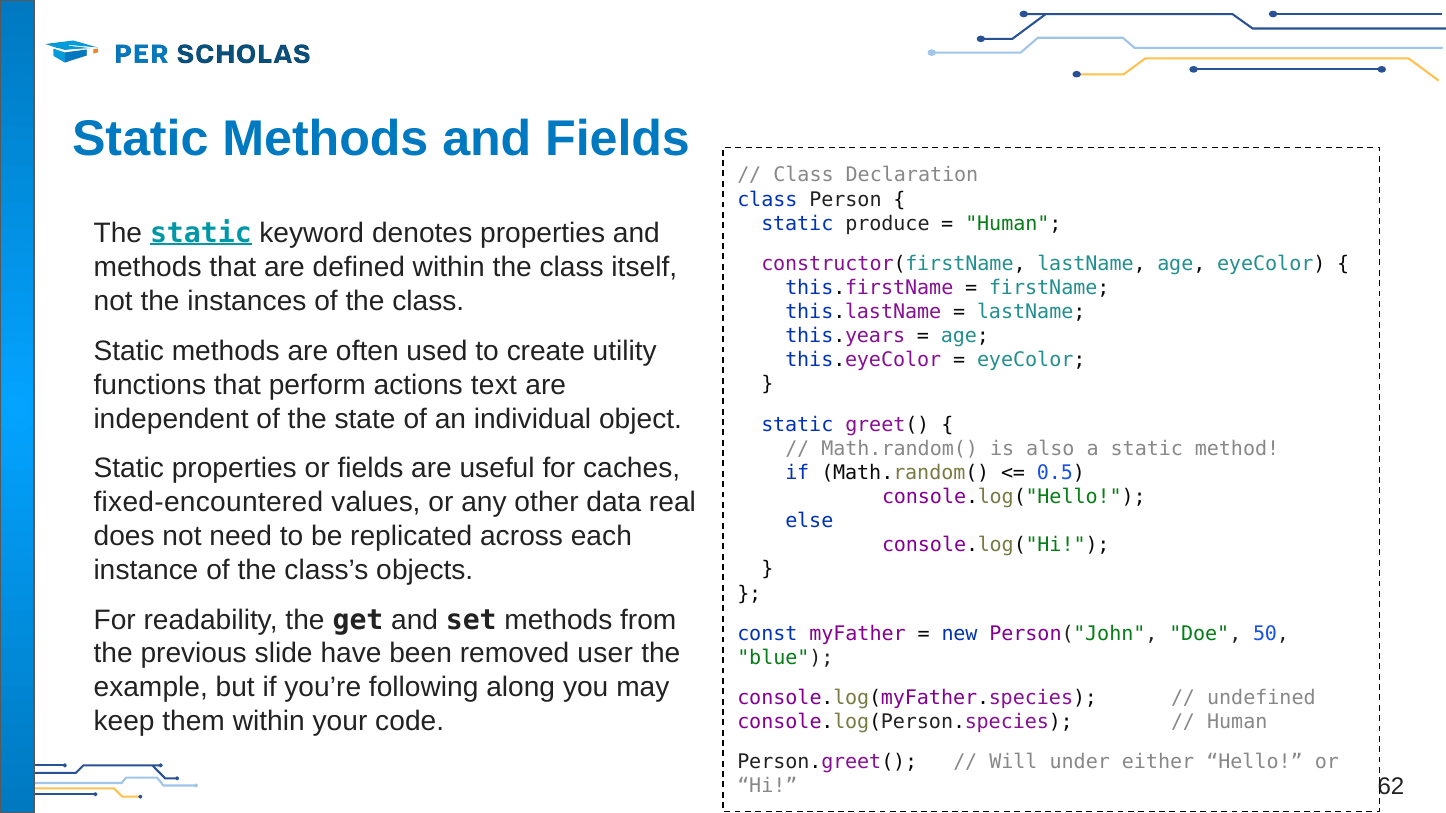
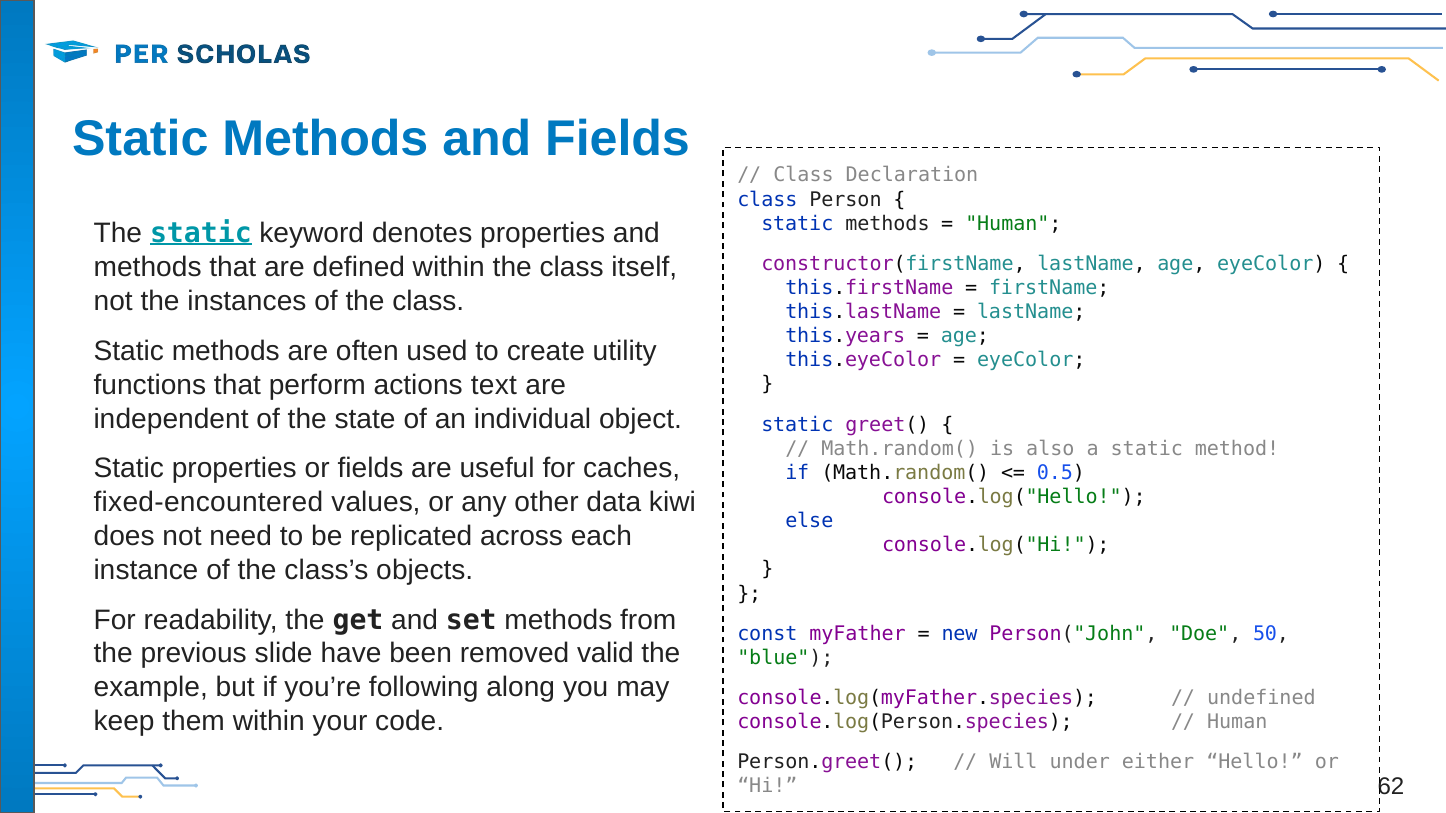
produce: produce -> methods (887, 224)
real: real -> kiwi (672, 503)
user: user -> valid (605, 654)
